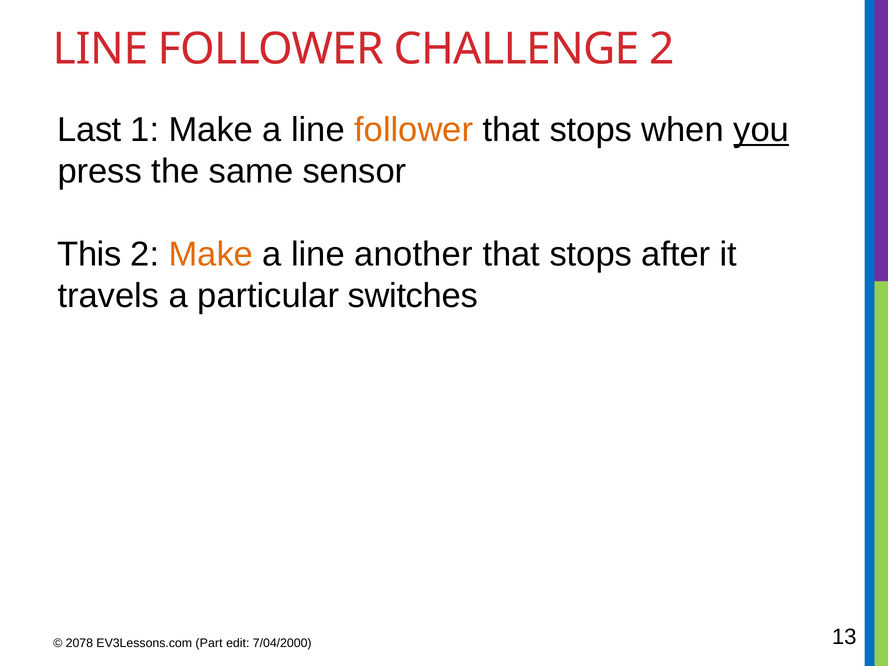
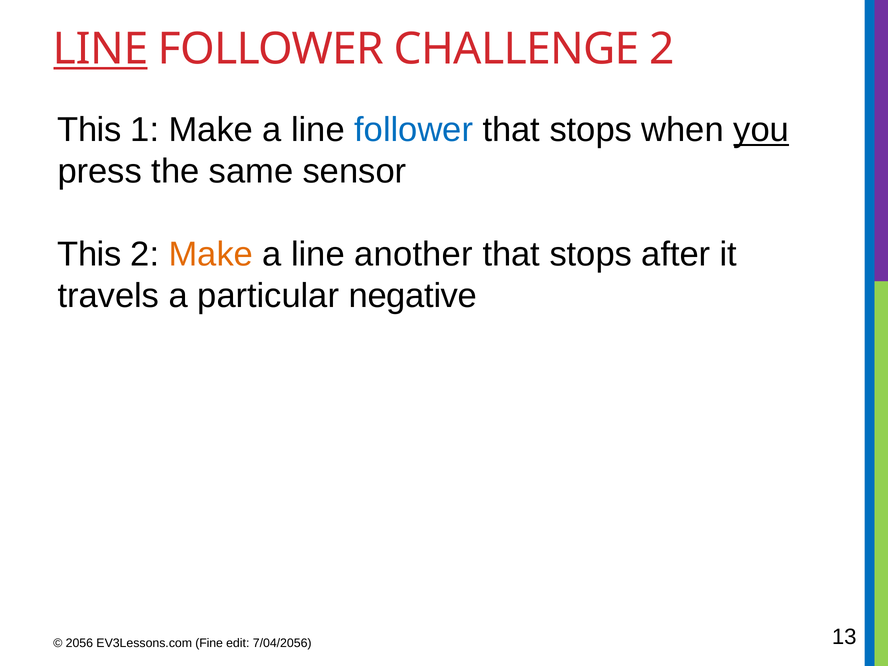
LINE underline: none -> present (101, 49)
Last: Last -> This (89, 130)
follower colour: orange -> blue (414, 130)
switches: switches -> negative (413, 296)
2078: 2078 -> 2056 (79, 643)
Part: Part -> Fine (209, 643)
7/04/2000: 7/04/2000 -> 7/04/2056 (282, 643)
